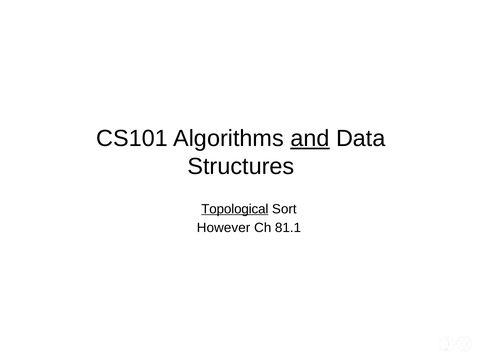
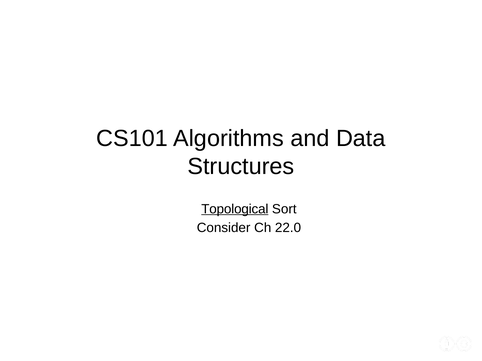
and underline: present -> none (310, 139)
However: However -> Consider (224, 228)
81.1: 81.1 -> 22.0 (288, 228)
